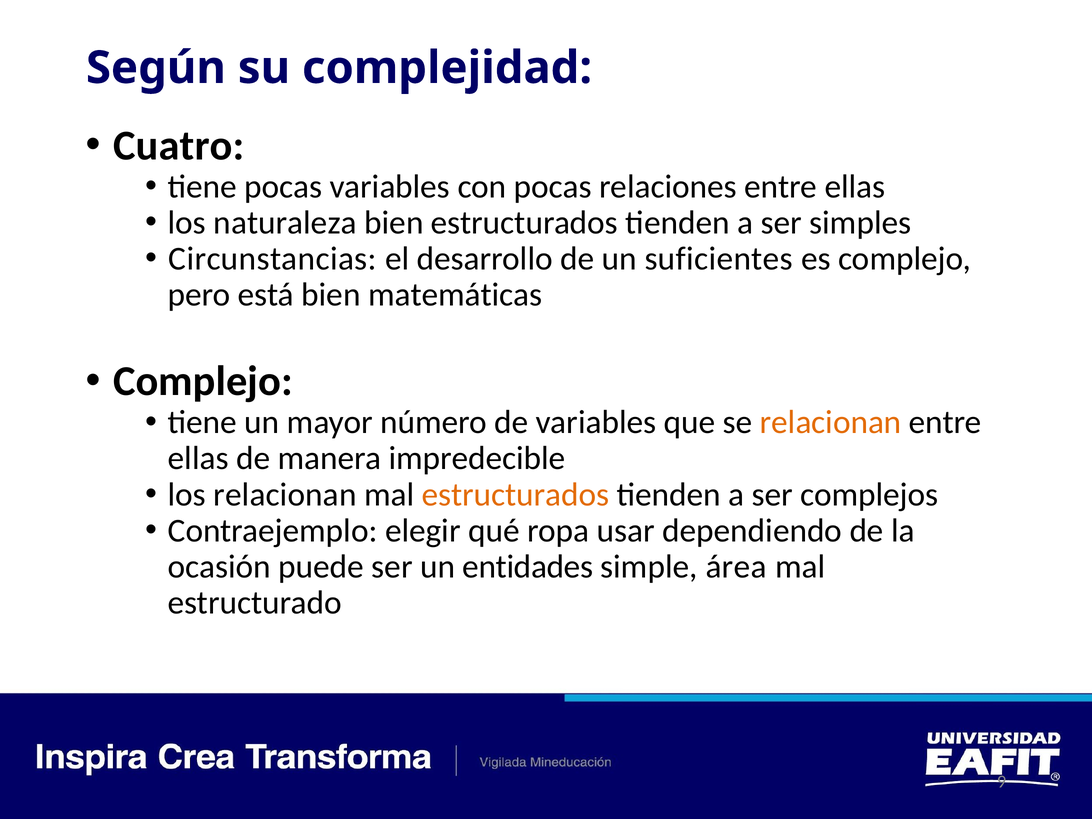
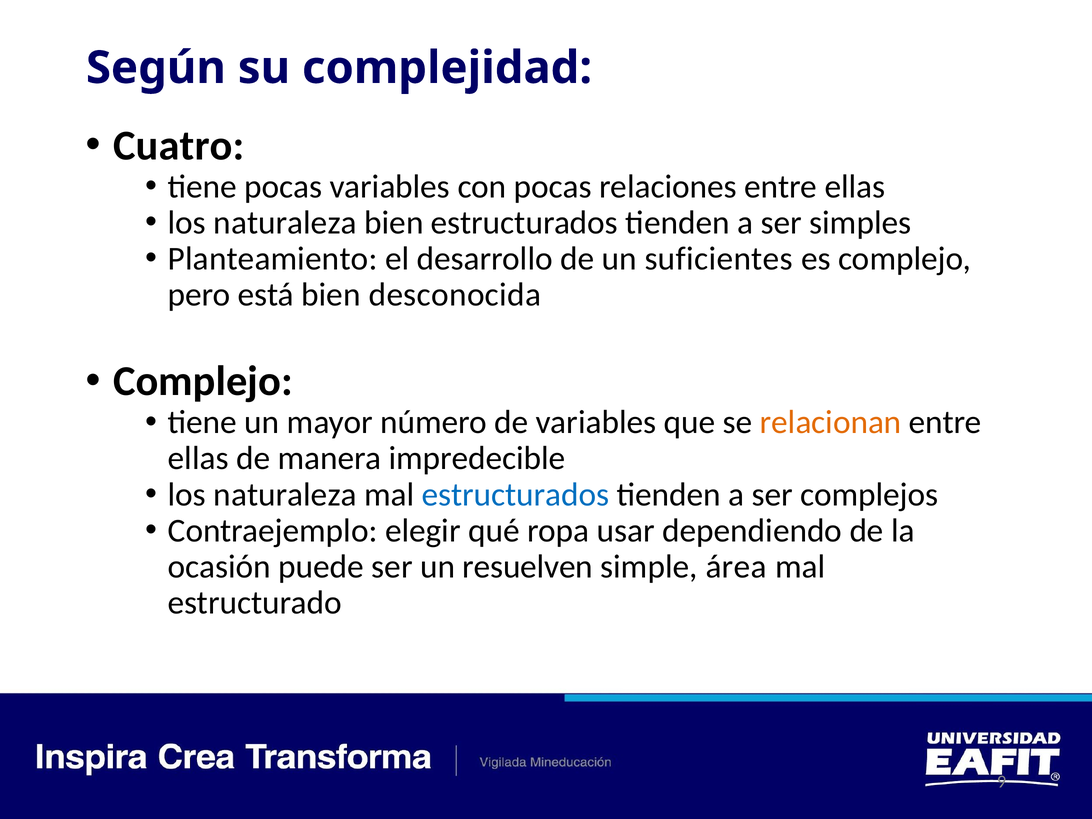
Circunstancias: Circunstancias -> Planteamiento (273, 259)
matemáticas: matemáticas -> desconocida (455, 295)
relacionan: relacionan -> naturaleza (285, 494)
estructurados colour: orange -> blue (516, 494)
entidades: entidades -> resuelven (528, 567)
